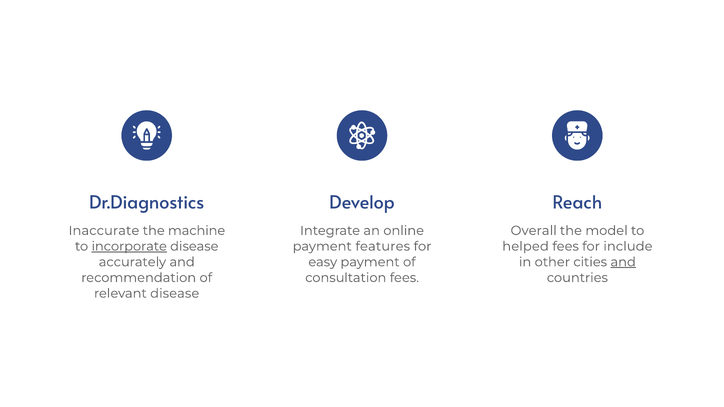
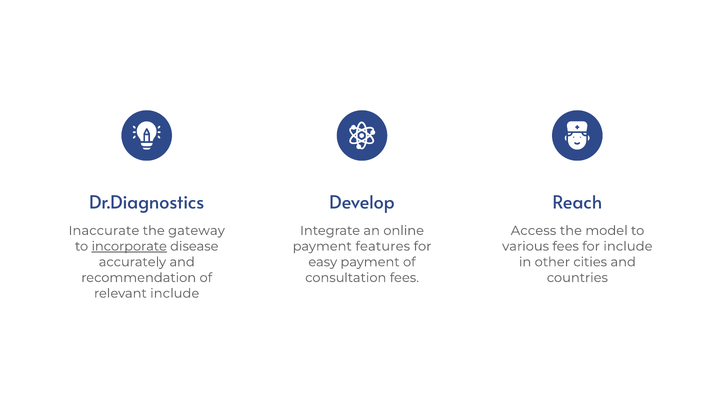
machine: machine -> gateway (196, 231)
Overall: Overall -> Access (533, 231)
helped: helped -> various (526, 246)
and underline: present -> none (623, 262)
relevant disease: disease -> include (175, 294)
